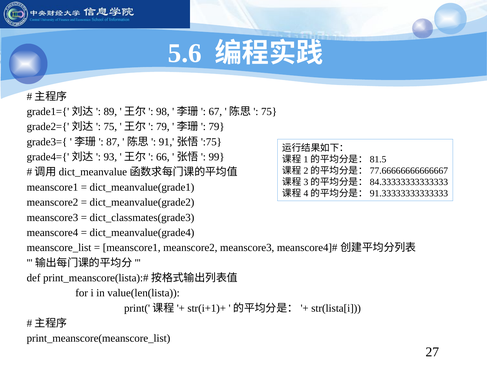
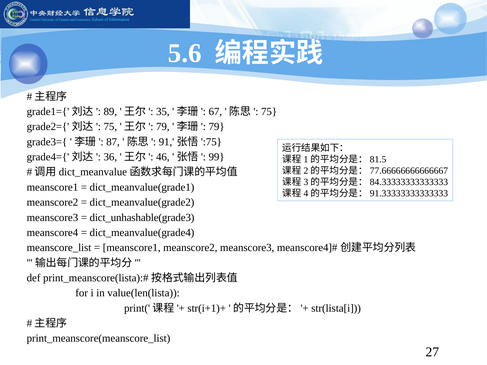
98: 98 -> 35 (163, 112)
93: 93 -> 36 (110, 157)
66: 66 -> 46 (163, 157)
dict_classmates(grade3: dict_classmates(grade3 -> dict_unhashable(grade3 (142, 218)
